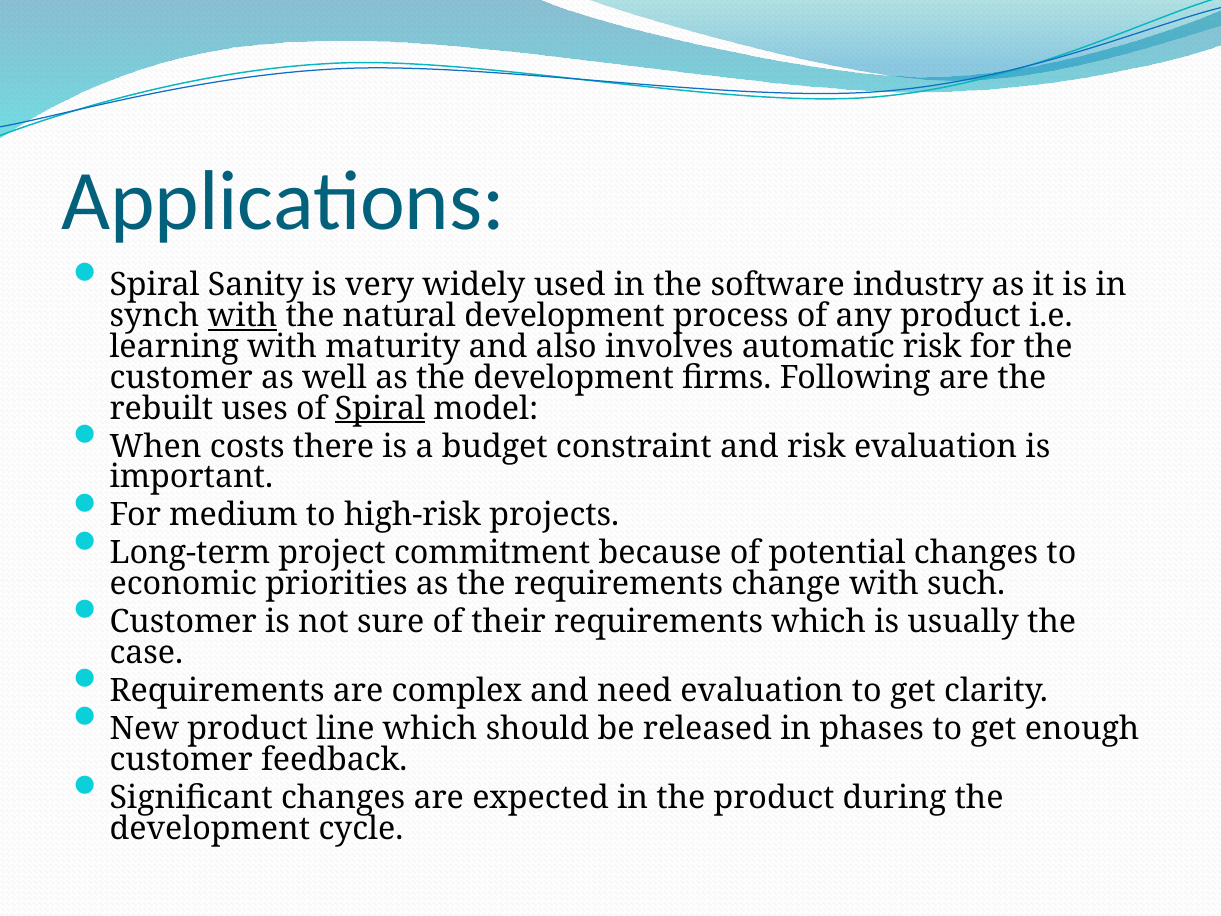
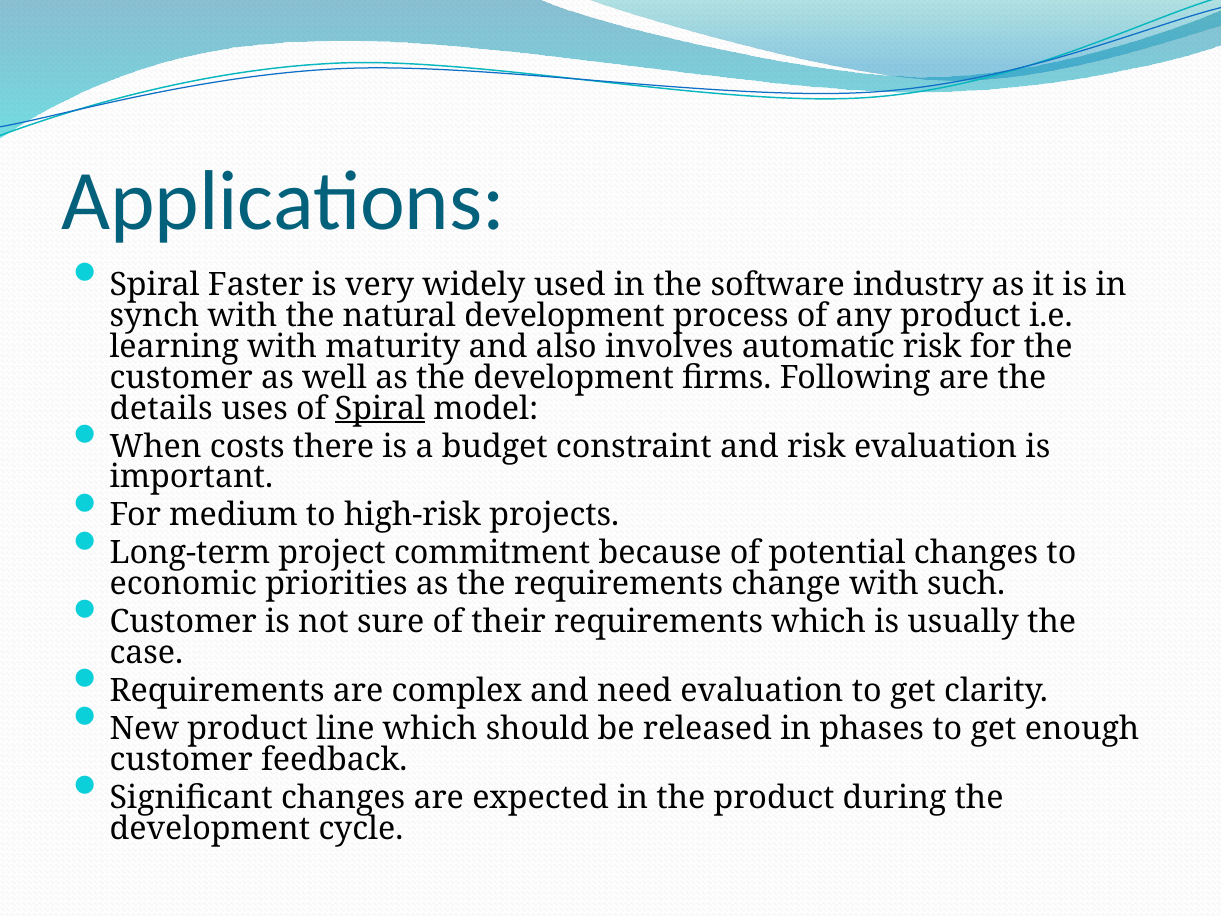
Sanity: Sanity -> Faster (256, 285)
with underline: present -> none (242, 316)
rebuilt: rebuilt -> details (161, 408)
